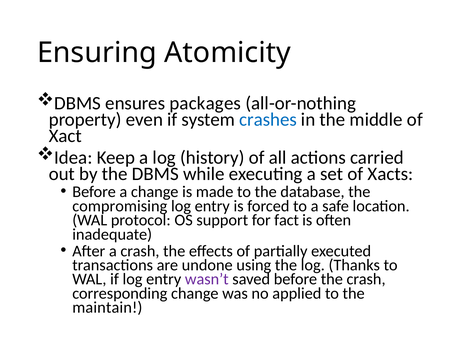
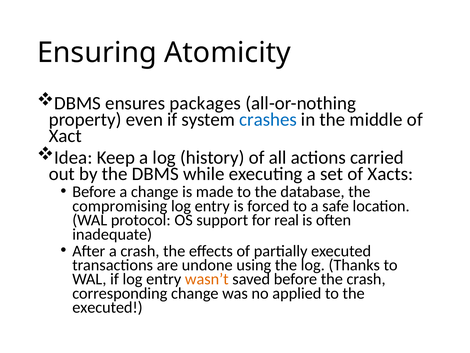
fact: fact -> real (287, 220)
wasn’t colour: purple -> orange (207, 279)
maintain: maintain -> executed (107, 307)
